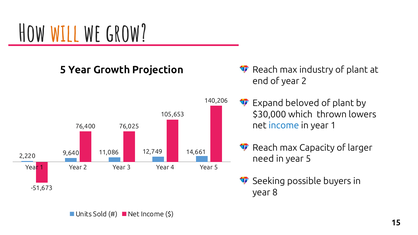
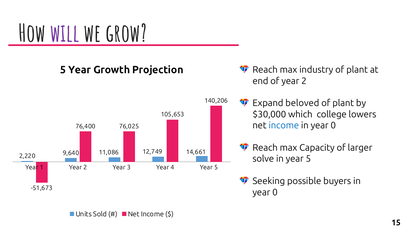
will colour: orange -> purple (65, 34)
thrown: thrown -> college (332, 114)
1: 1 -> 0 (333, 126)
need: need -> solve (263, 159)
8: 8 -> 0 (275, 192)
